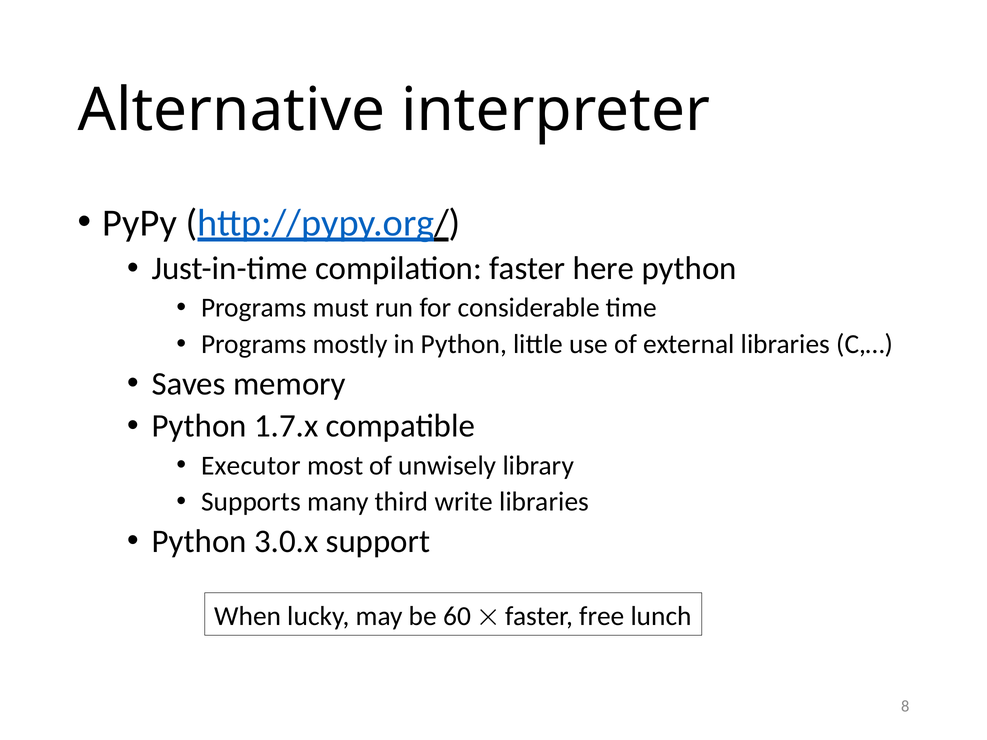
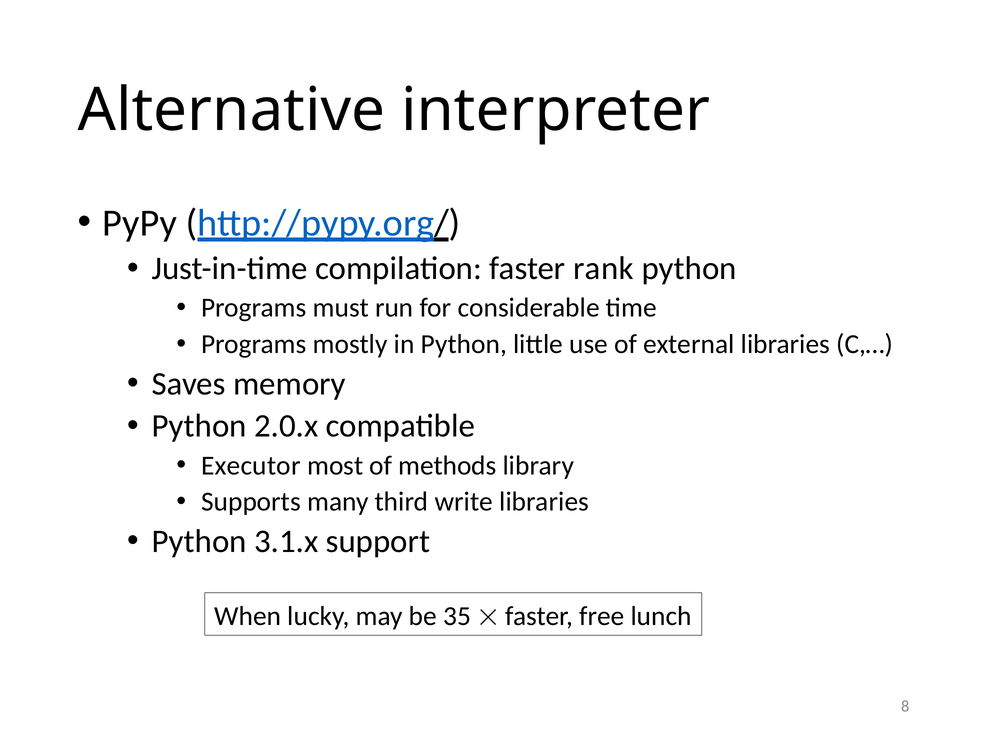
here: here -> rank (603, 269)
1.7.x: 1.7.x -> 2.0.x (286, 426)
unwisely: unwisely -> methods (447, 466)
3.0.x: 3.0.x -> 3.1.x (286, 541)
60: 60 -> 35 (457, 616)
